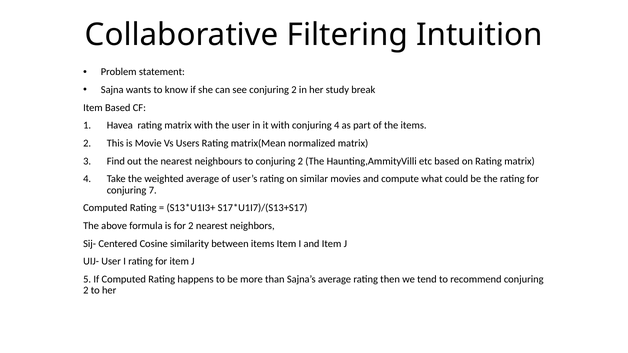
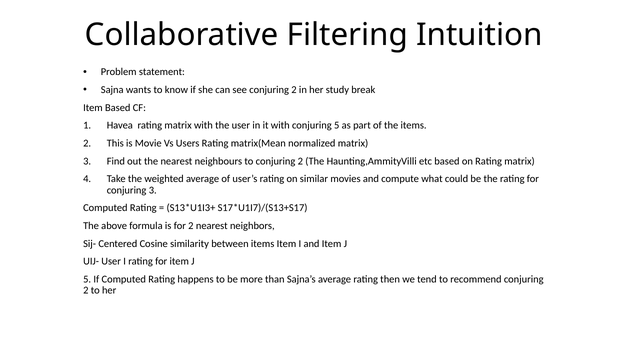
conjuring 4: 4 -> 5 (337, 126)
conjuring 7: 7 -> 3 (153, 190)
